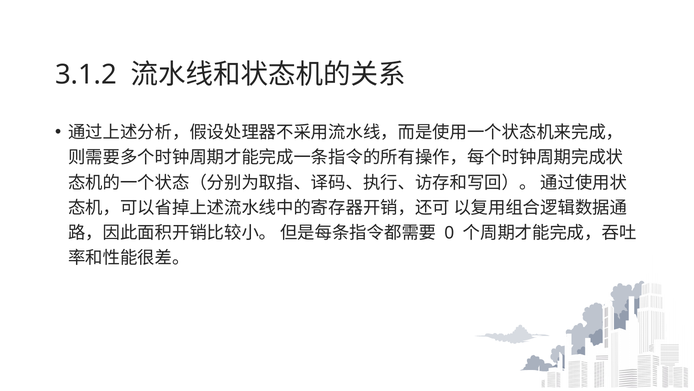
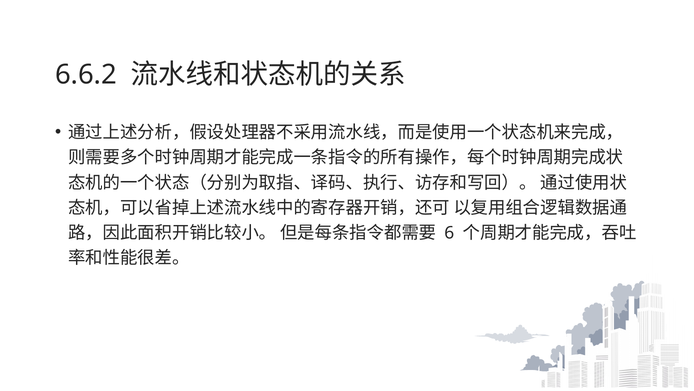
3.1.2: 3.1.2 -> 6.6.2 (86, 74)
0: 0 -> 6 (449, 232)
